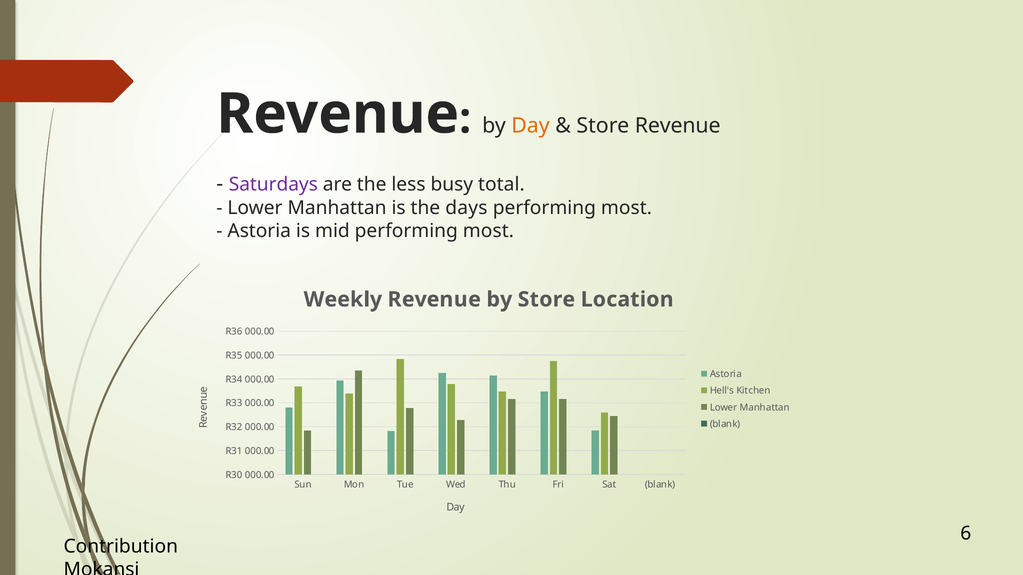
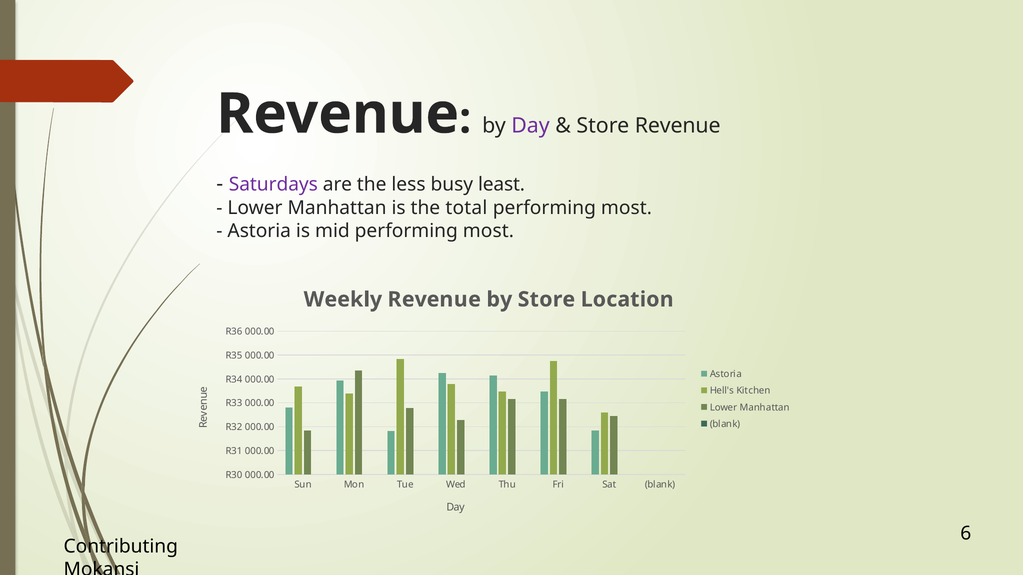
Day colour: orange -> purple (530, 126)
total: total -> least (501, 185)
days: days -> total (466, 208)
Contribution: Contribution -> Contributing (121, 547)
